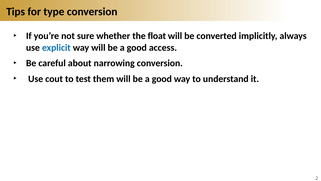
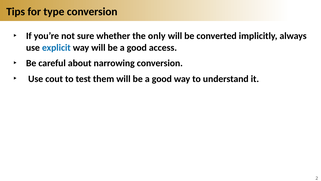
float: float -> only (157, 36)
